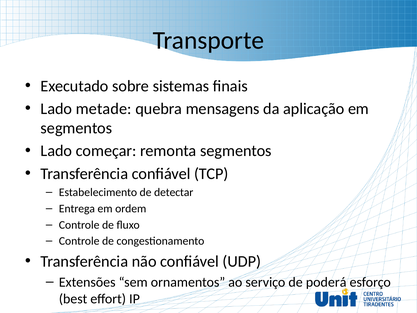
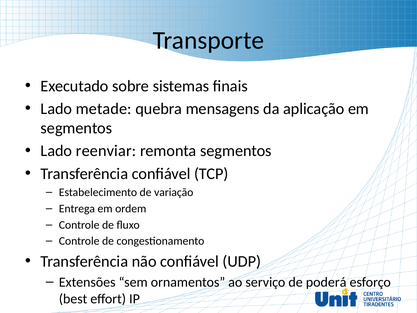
começar: começar -> reenviar (106, 151)
detectar: detectar -> variação (174, 192)
